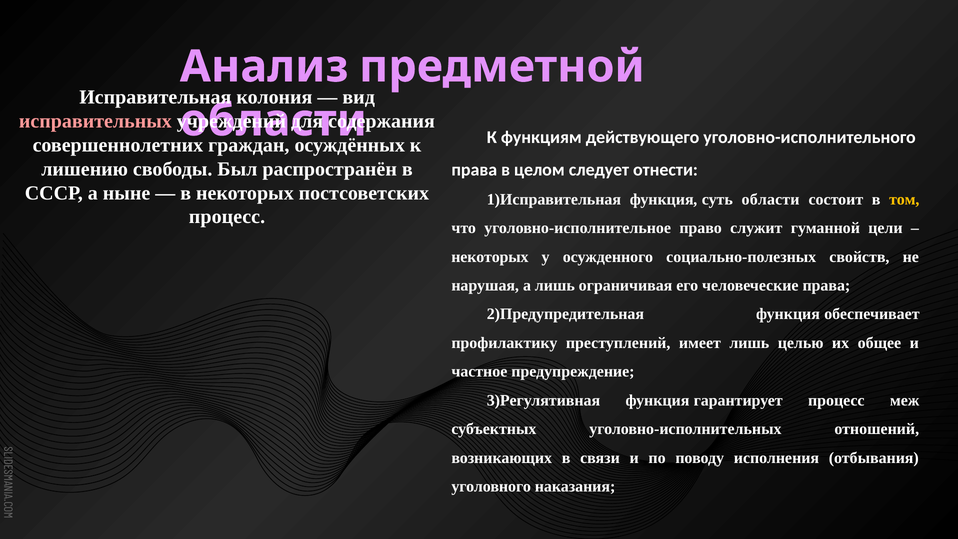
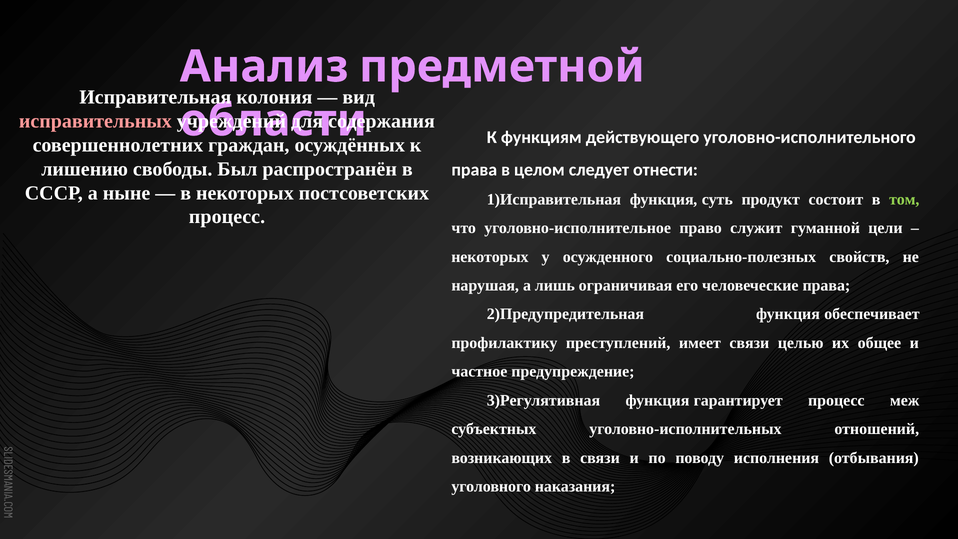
суть области: области -> продукт (771, 199)
том colour: yellow -> light green (904, 199)
имеет лишь: лишь -> связи (749, 343)
